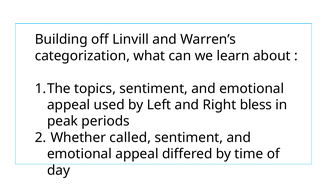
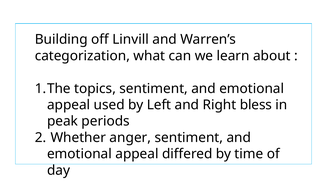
called: called -> anger (130, 138)
